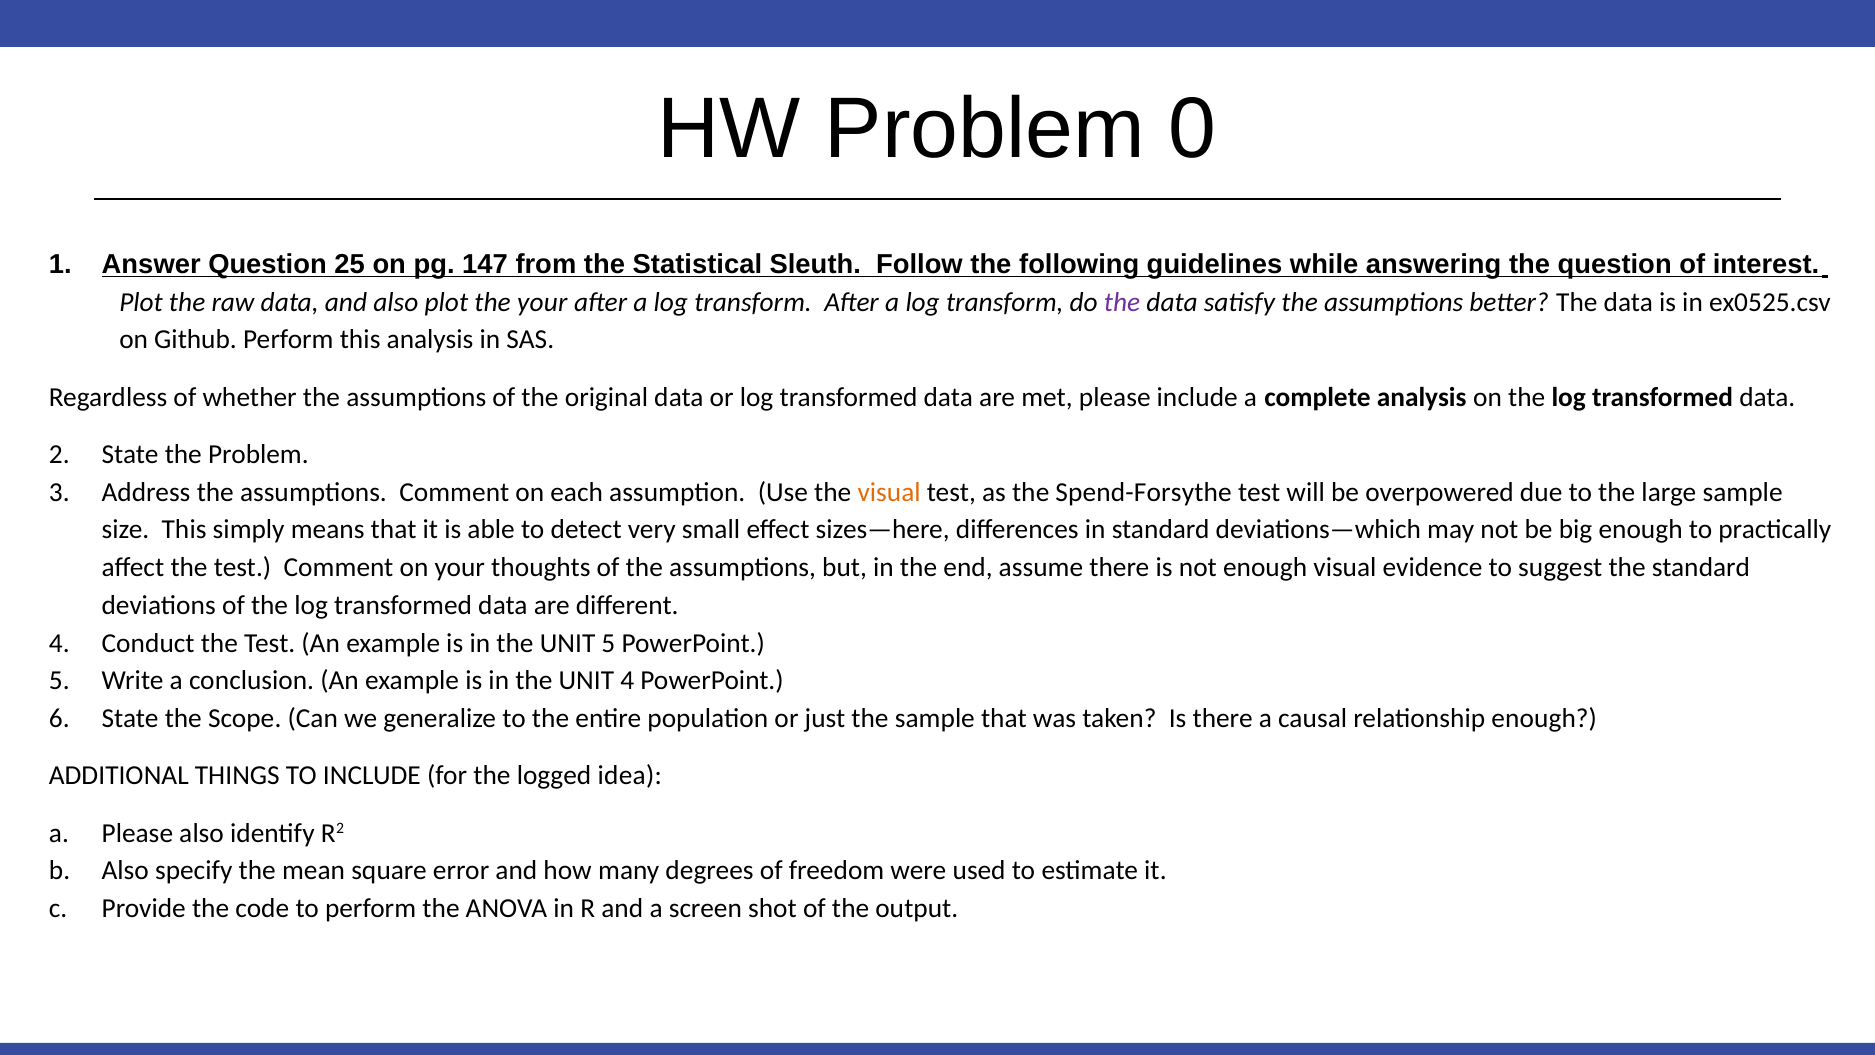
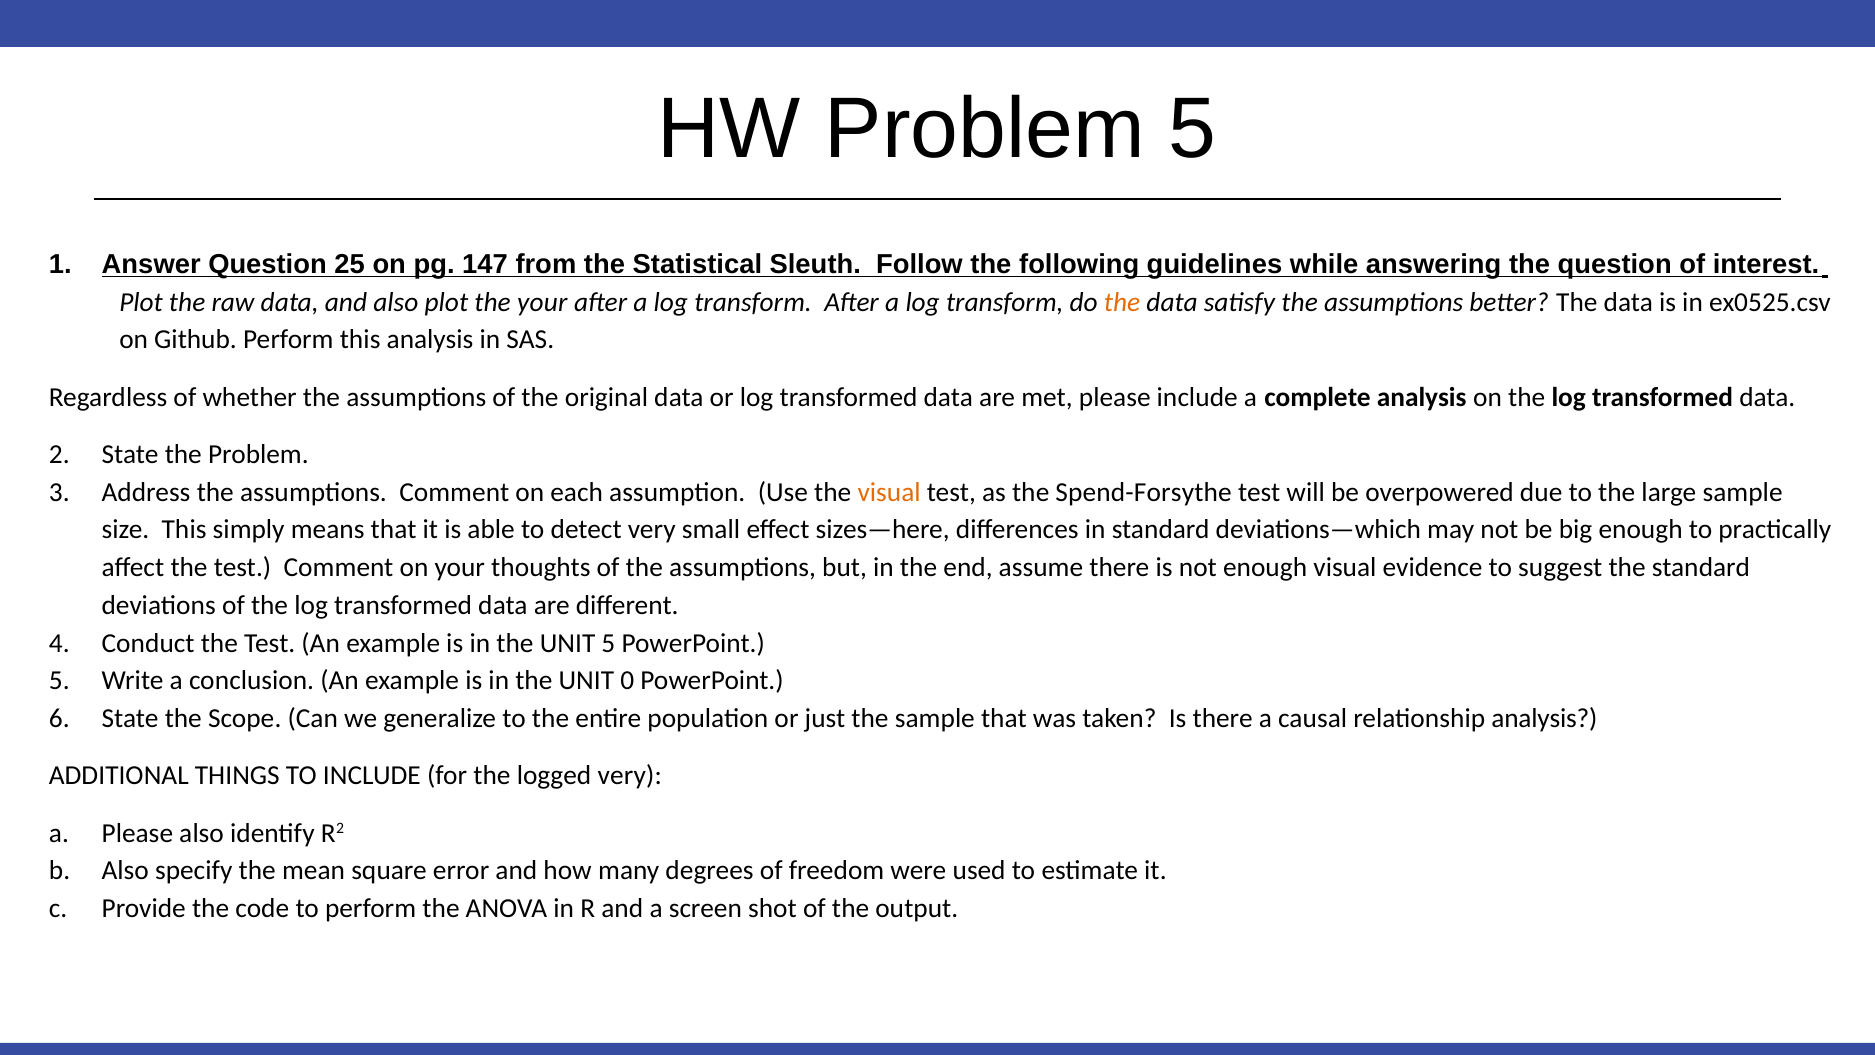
Problem 0: 0 -> 5 (1192, 129)
the colour: purple -> orange (1122, 302)
UNIT 4: 4 -> 0 (627, 681)
relationship enough: enough -> analysis (1544, 718)
logged idea: idea -> very (630, 775)
